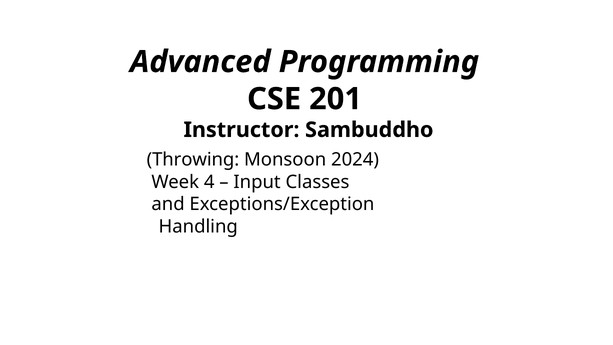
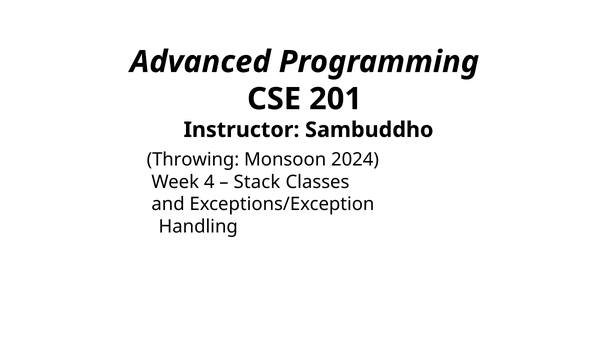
Input: Input -> Stack (257, 182)
